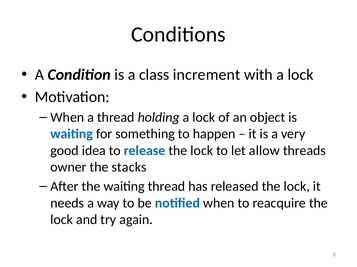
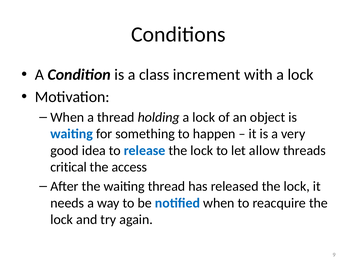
owner: owner -> critical (69, 167)
stacks: stacks -> access (129, 167)
